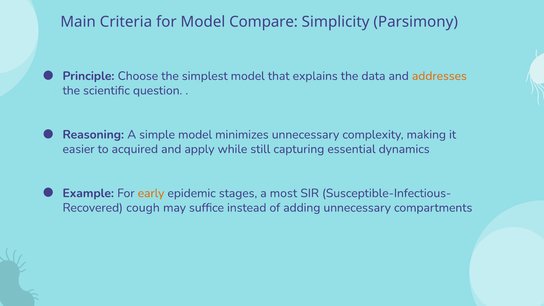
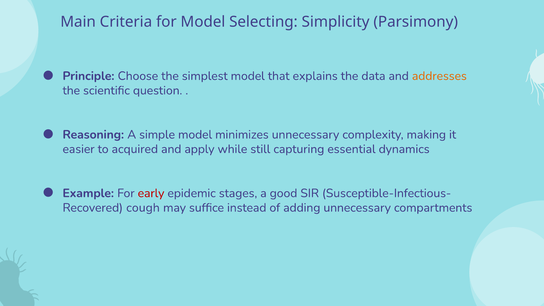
Compare: Compare -> Selecting (263, 22)
early colour: orange -> red (151, 193)
most: most -> good (284, 193)
